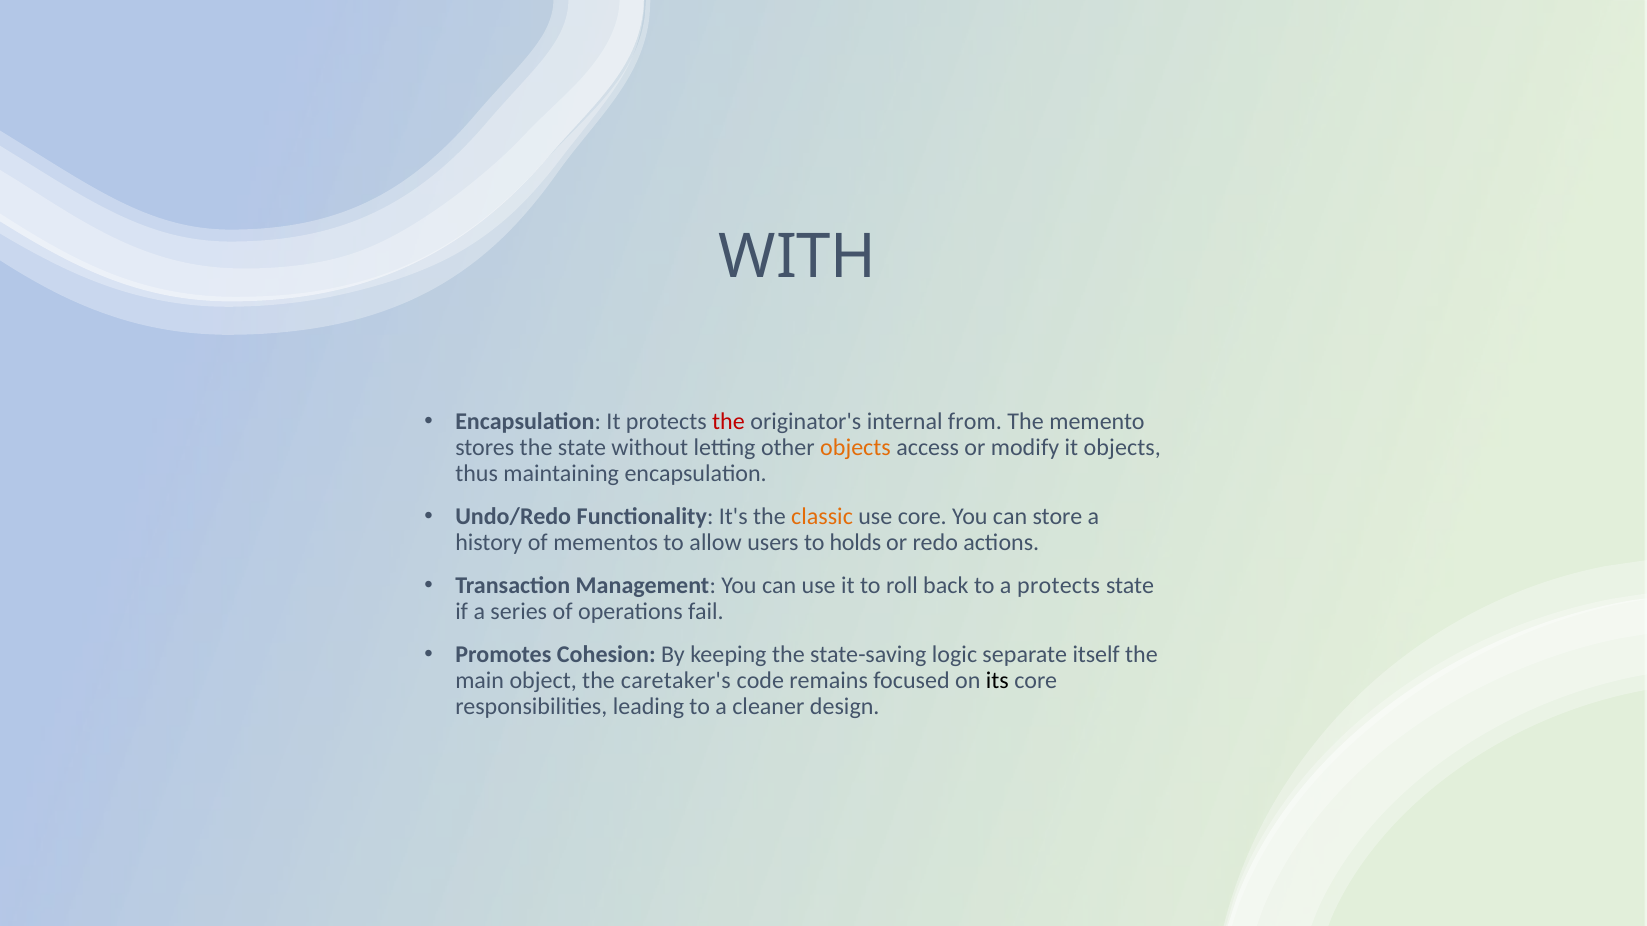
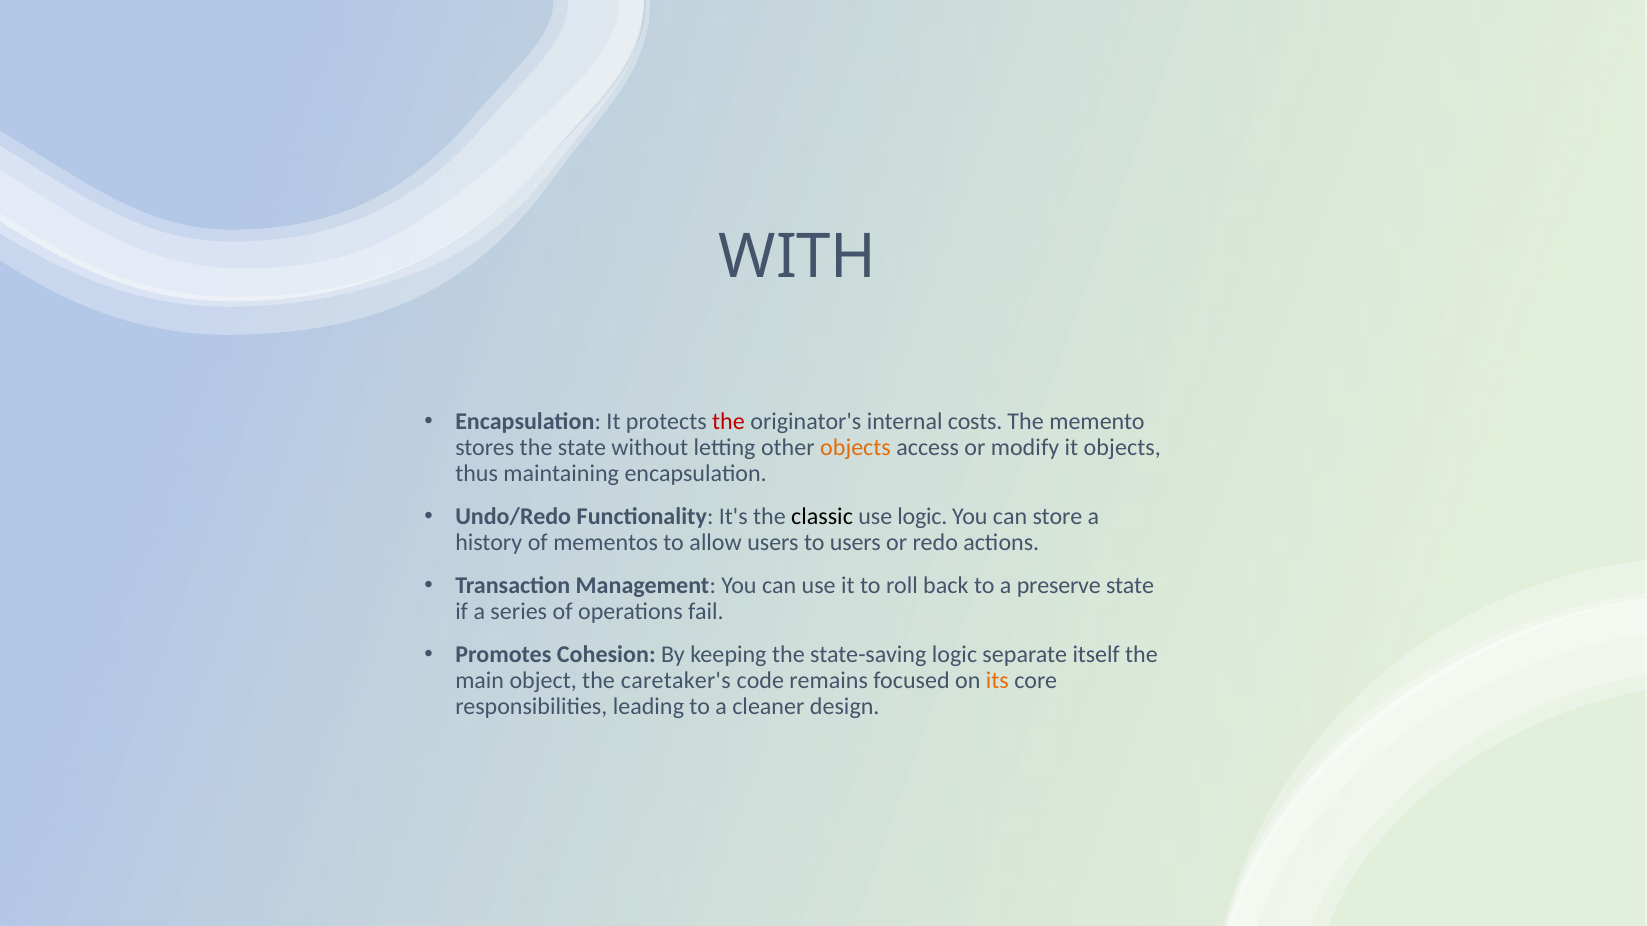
from: from -> costs (975, 422)
classic colour: orange -> black (822, 517)
use core: core -> logic (922, 517)
to holds: holds -> users (855, 543)
a protects: protects -> preserve (1059, 586)
its colour: black -> orange (997, 681)
